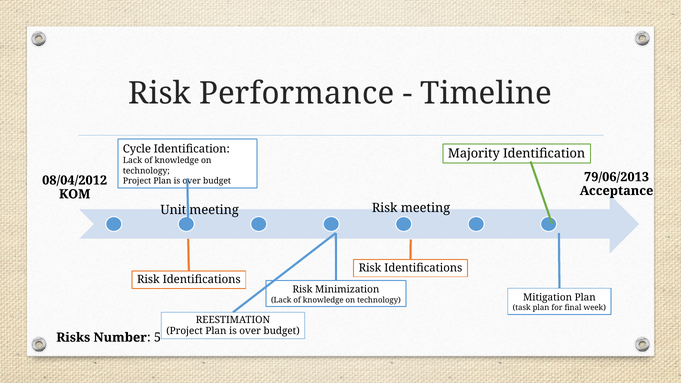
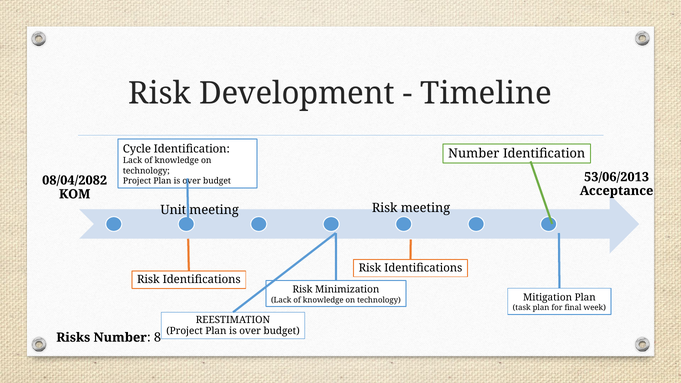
Performance: Performance -> Development (297, 93)
Majority: Majority -> Number (474, 153)
79/06/2013: 79/06/2013 -> 53/06/2013 (617, 177)
08/04/2012: 08/04/2012 -> 08/04/2082 (75, 180)
5: 5 -> 8 (157, 338)
